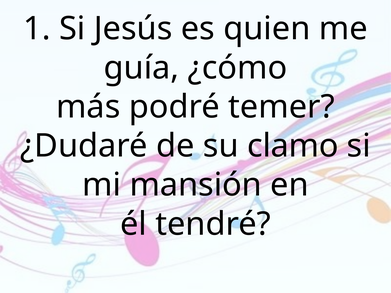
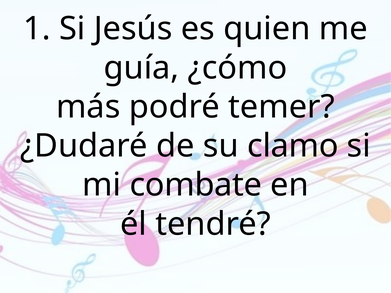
mansión: mansión -> combate (196, 185)
